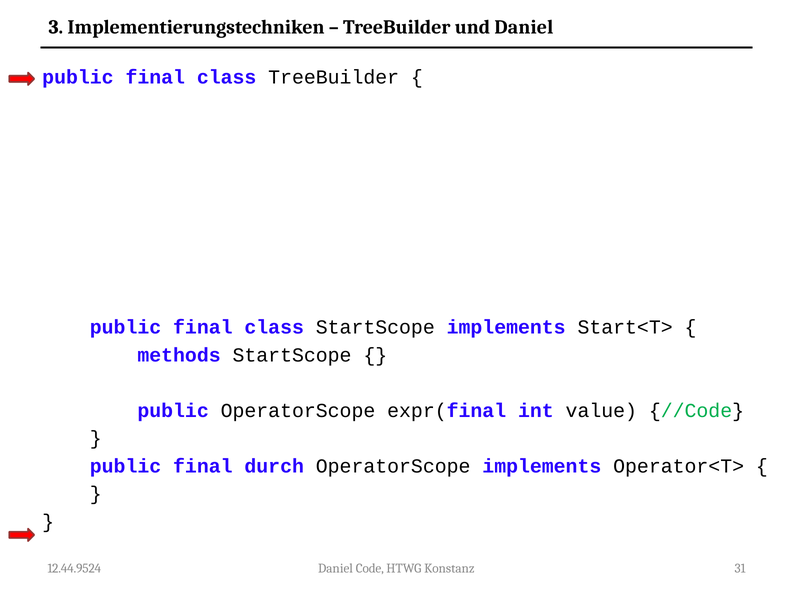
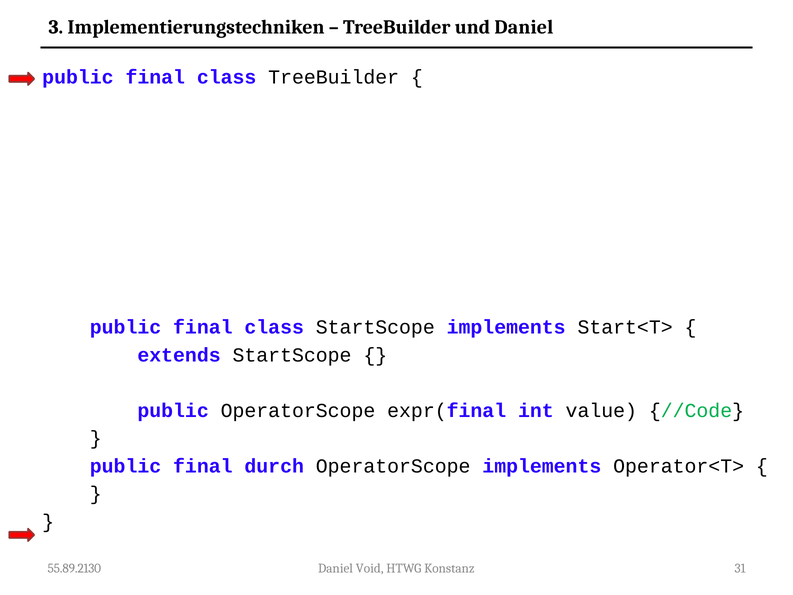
methods: methods -> extends (179, 355)
12.44.9524: 12.44.9524 -> 55.89.2130 (74, 568)
Code: Code -> Void (370, 568)
